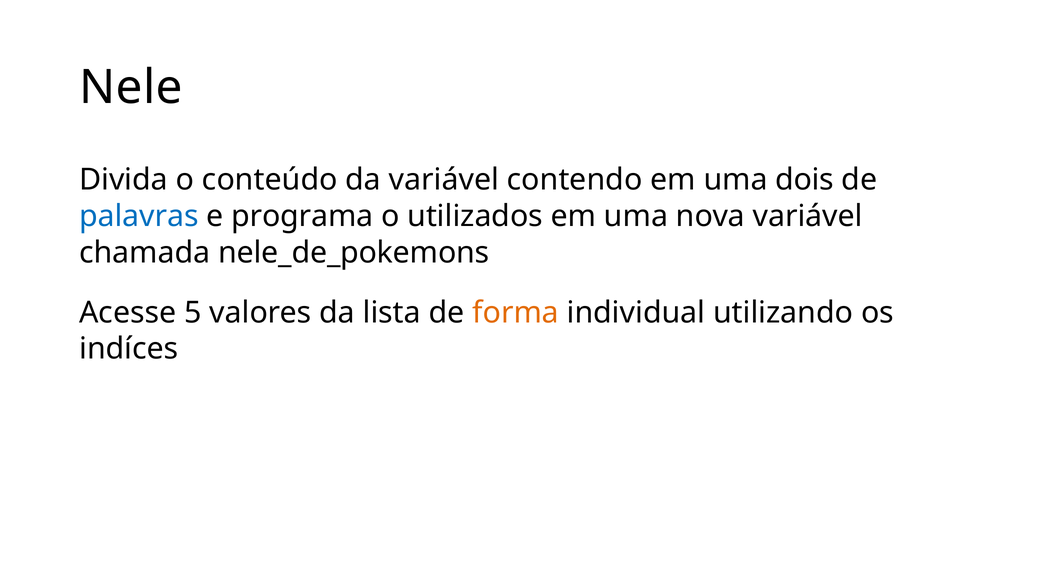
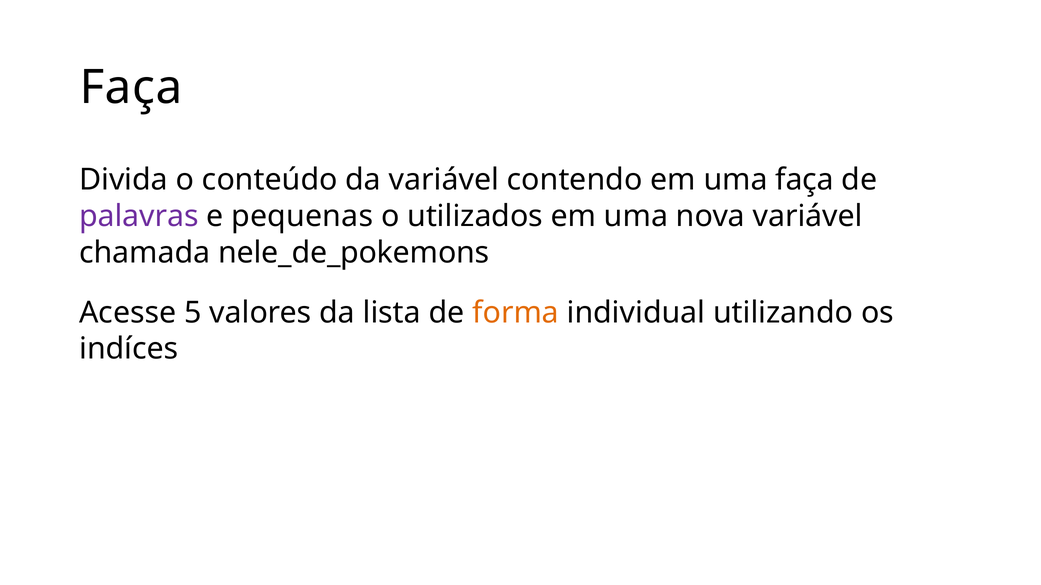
Nele: Nele -> Faça (131, 87)
uma dois: dois -> faça (805, 180)
palavras colour: blue -> purple (139, 217)
programa: programa -> pequenas (302, 217)
